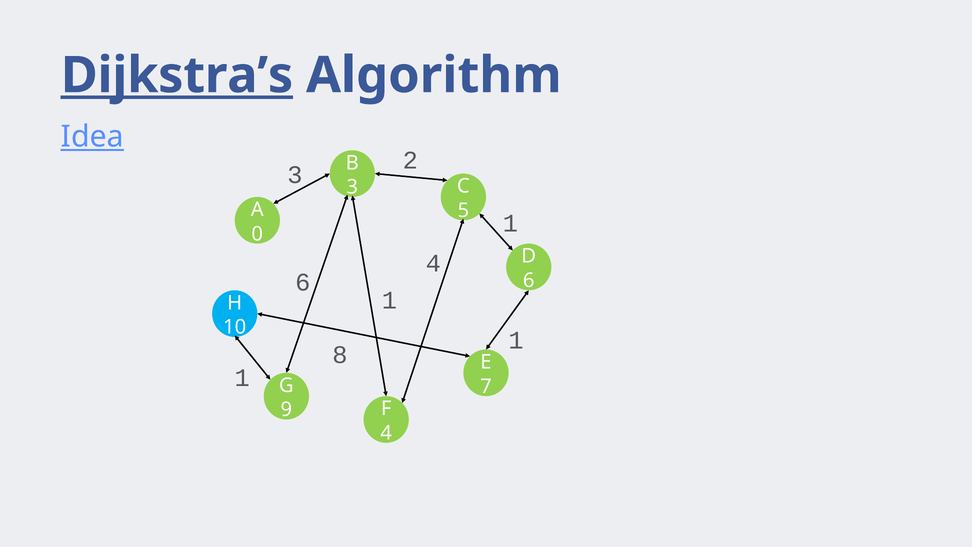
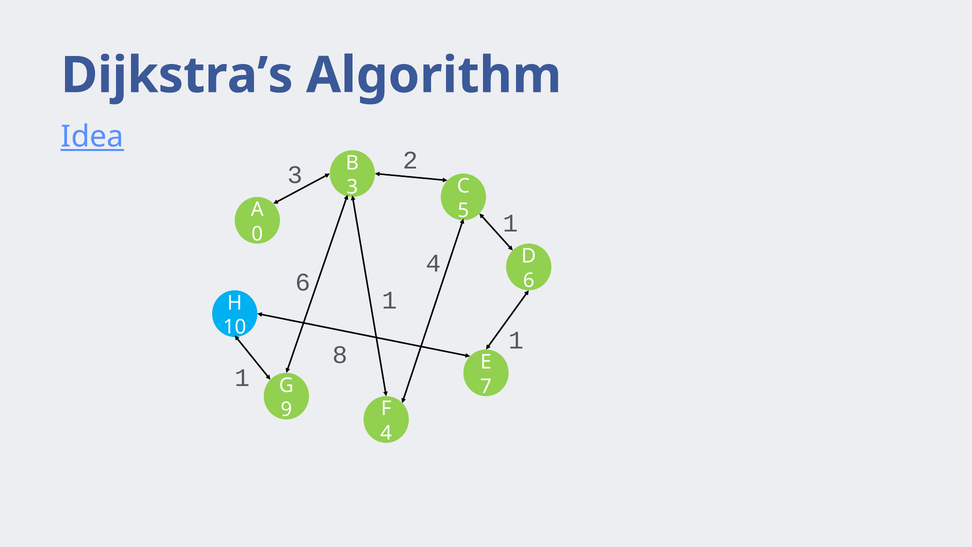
Dijkstra’s underline: present -> none (177, 75)
